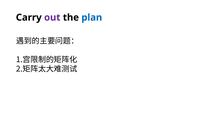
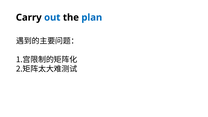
out colour: purple -> blue (52, 17)
